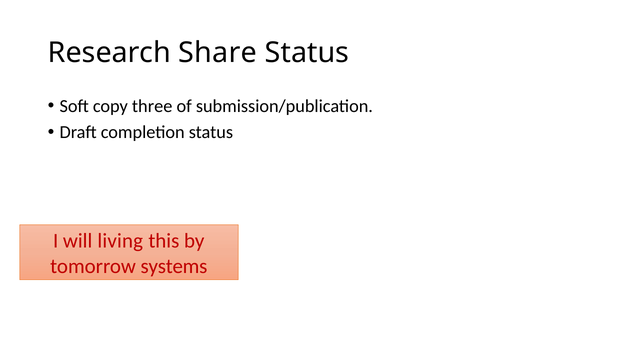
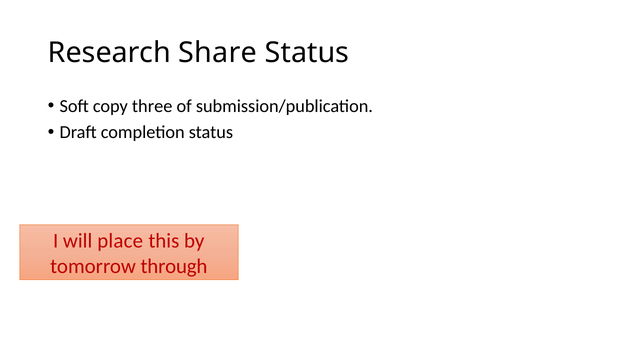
living: living -> place (120, 241)
systems: systems -> through (174, 266)
